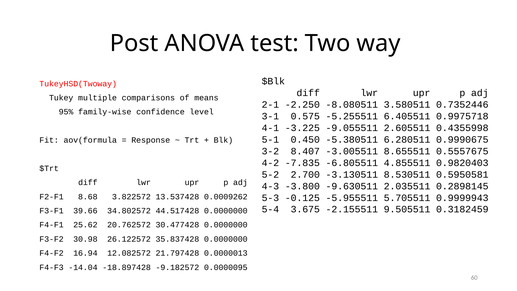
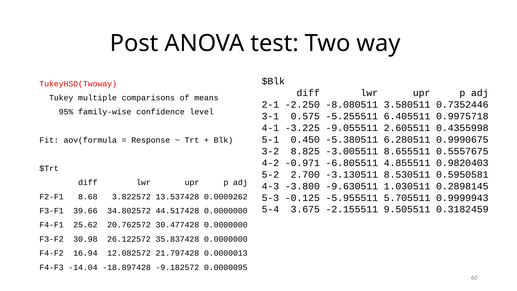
8.407: 8.407 -> 8.825 (305, 151)
-7.835: -7.835 -> -0.971 (302, 163)
2.035511: 2.035511 -> 1.030511 (407, 186)
